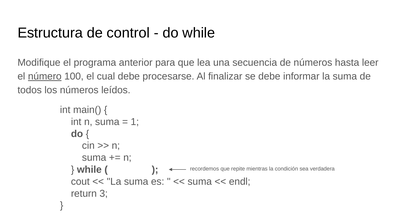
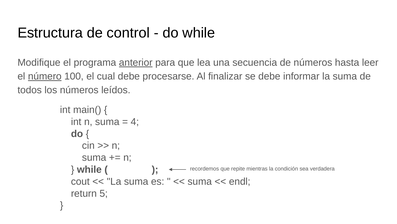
anterior underline: none -> present (136, 62)
1: 1 -> 4 (135, 121)
3: 3 -> 5 (104, 193)
